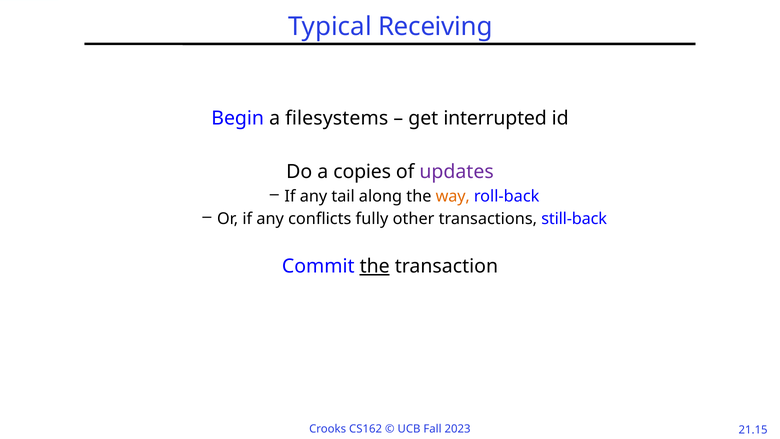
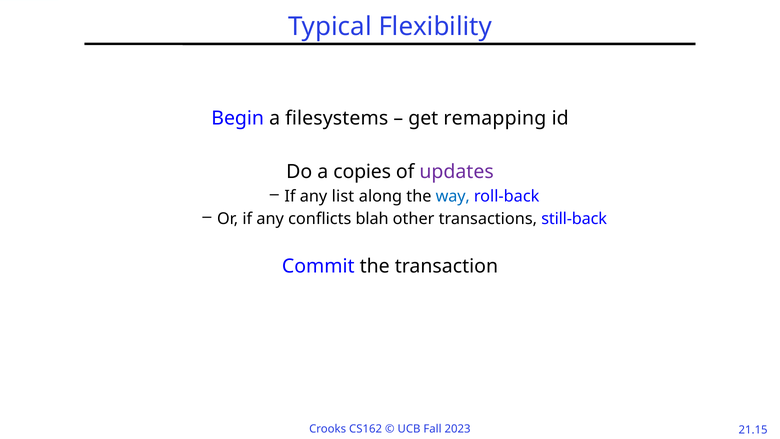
Receiving: Receiving -> Flexibility (435, 27)
interrupted: interrupted -> remapping (495, 118)
tail: tail -> list (343, 196)
way colour: orange -> blue (453, 196)
fully: fully -> blah (372, 219)
the underline: present -> none (375, 266)
